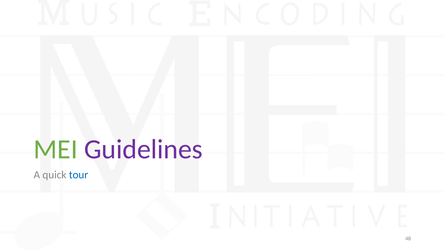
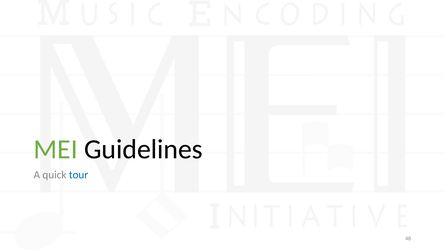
Guidelines colour: purple -> black (143, 149)
